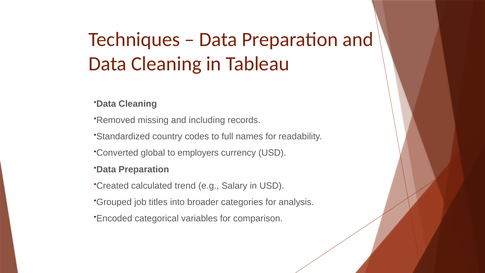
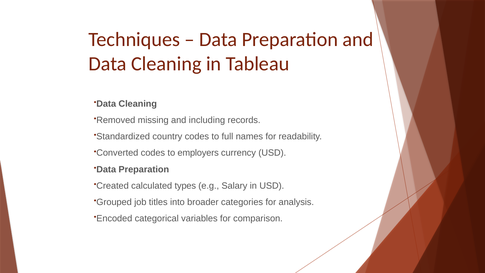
Converted global: global -> codes (153, 153)
trend: trend -> types (185, 186)
